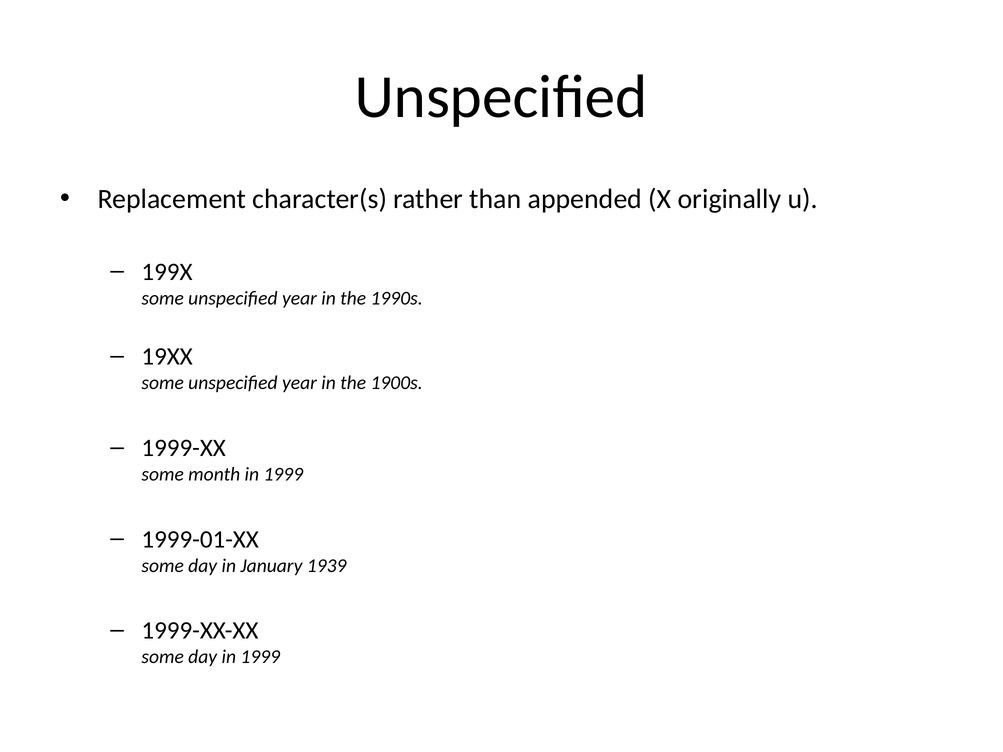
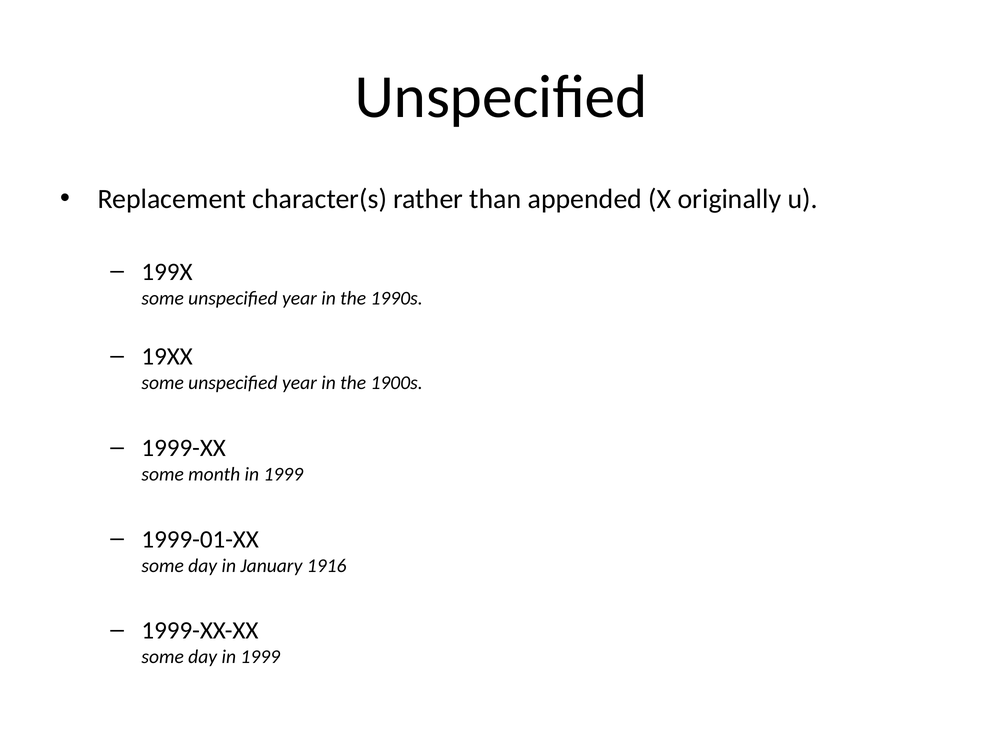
1939: 1939 -> 1916 (327, 566)
